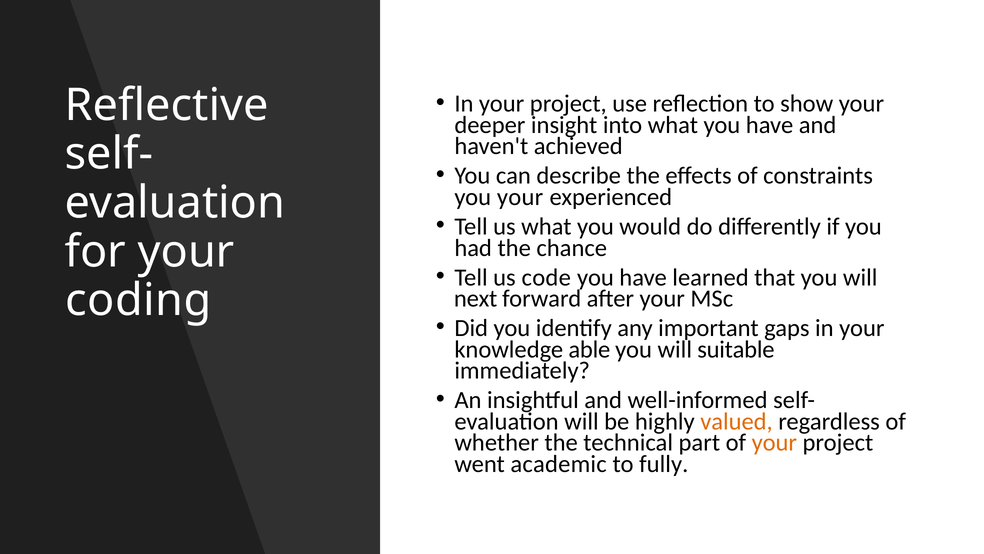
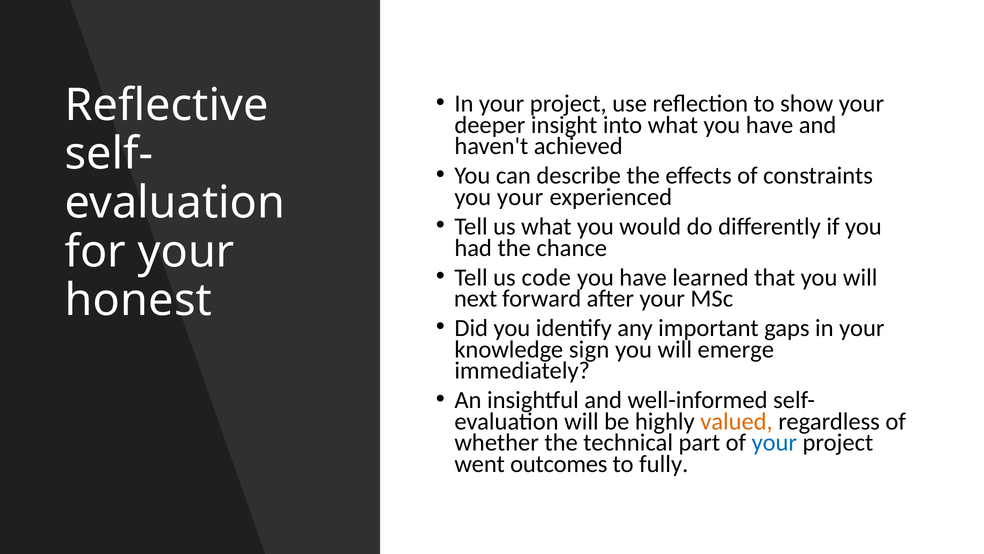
coding: coding -> honest (138, 300)
able: able -> sign (589, 349)
suitable: suitable -> emerge (736, 349)
your colour: orange -> blue (774, 442)
academic: academic -> outcomes (559, 464)
